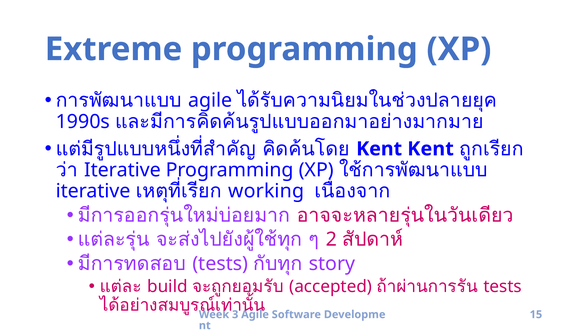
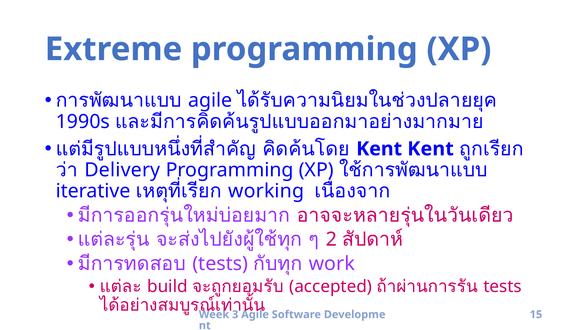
Iterative: Iterative -> Delivery (122, 170)
story: story -> work (332, 264)
